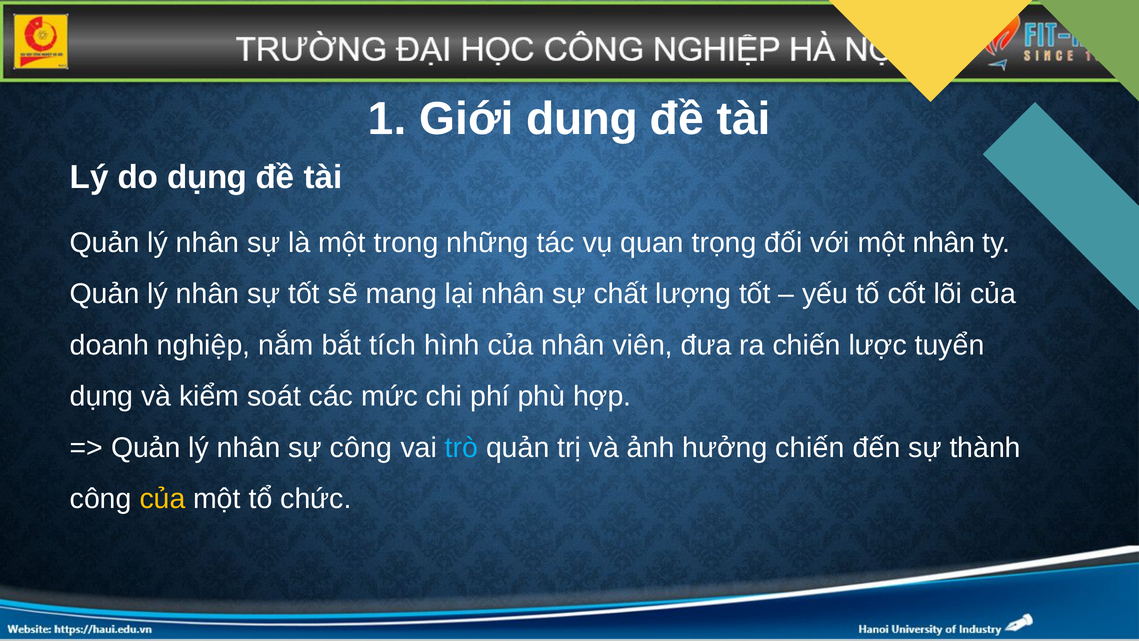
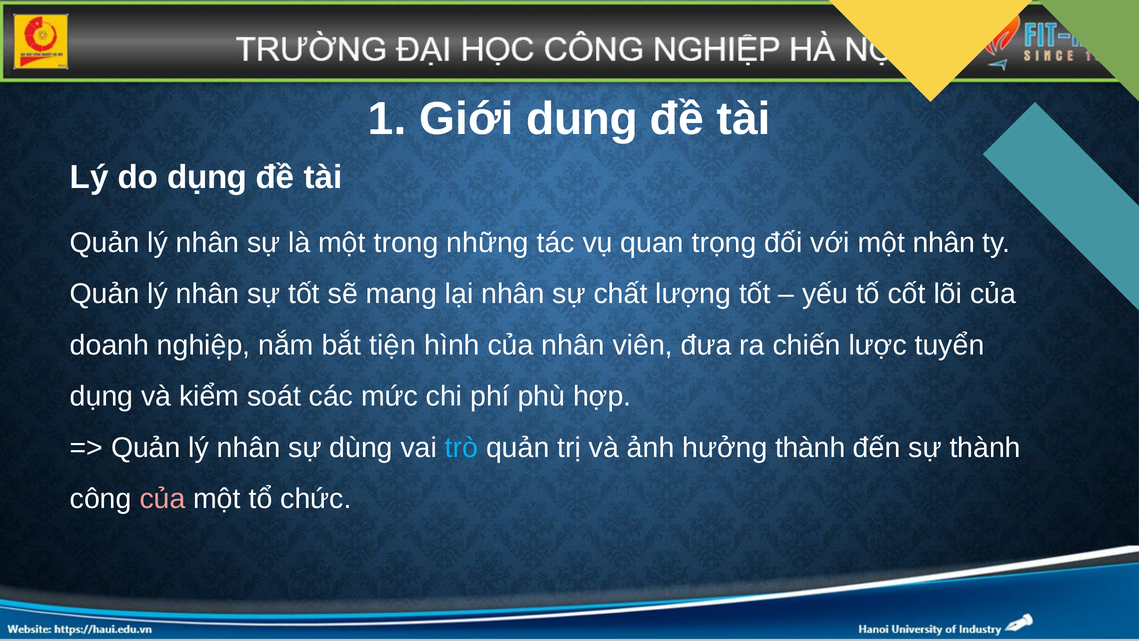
tích: tích -> tiện (393, 345)
sự công: công -> dùng (361, 448)
hưởng chiến: chiến -> thành (810, 448)
của colour: yellow -> pink (162, 499)
